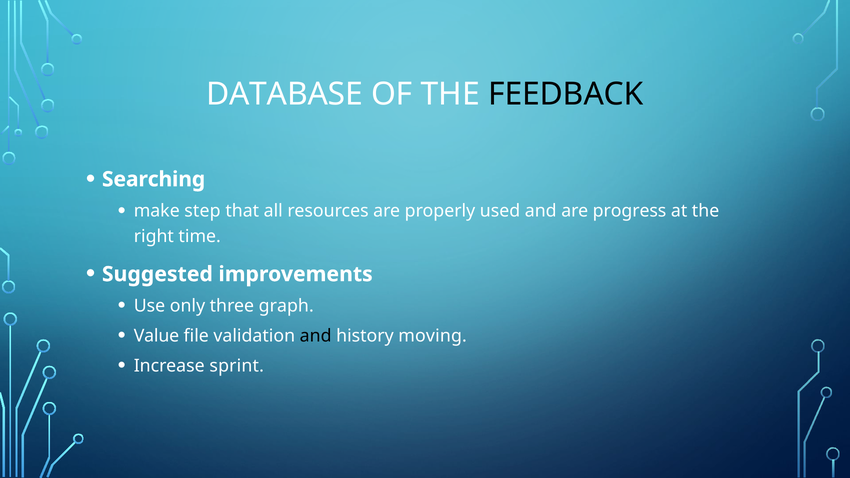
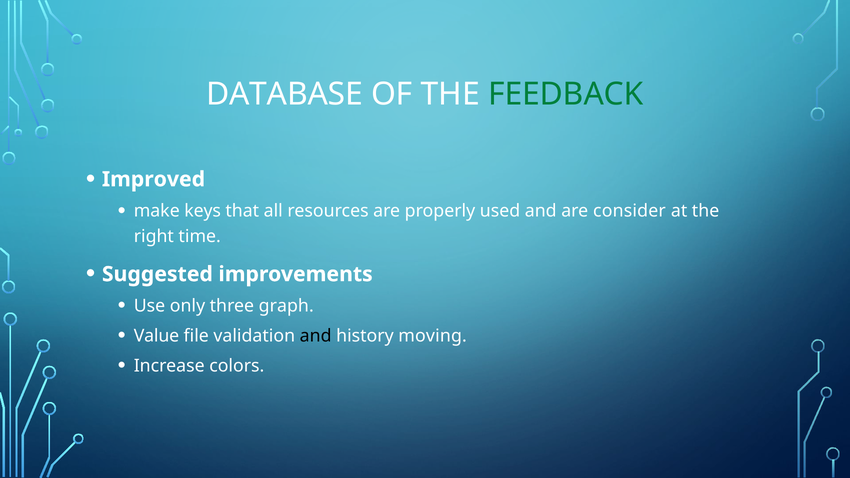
FEEDBACK colour: black -> green (566, 94)
Searching: Searching -> Improved (153, 179)
step: step -> keys (203, 211)
progress: progress -> consider (629, 211)
sprint: sprint -> colors (237, 366)
